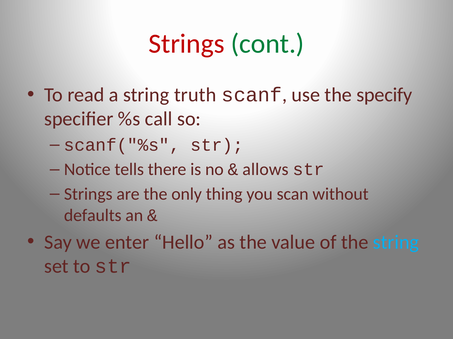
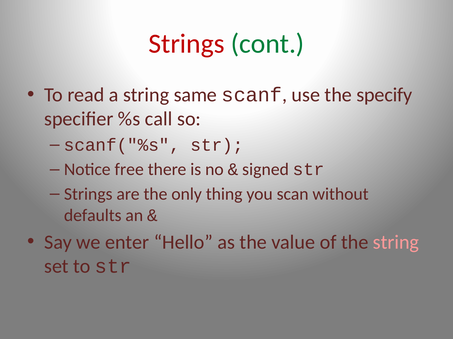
truth: truth -> same (195, 95)
tells: tells -> free (129, 170)
allows: allows -> signed (266, 170)
string colour: light blue -> pink (396, 243)
